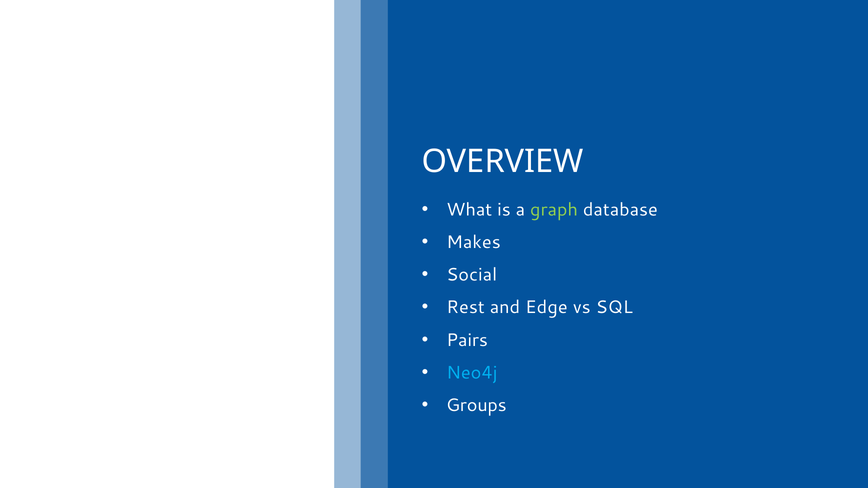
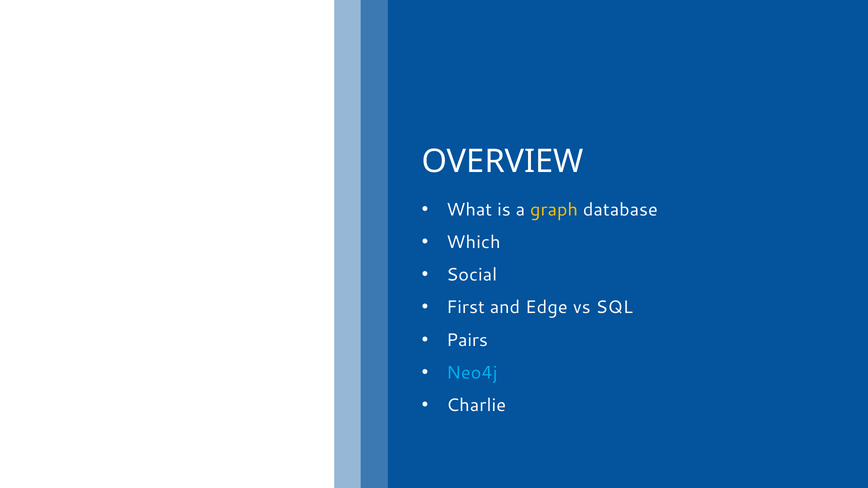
graph colour: light green -> yellow (554, 210)
Makes: Makes -> Which (473, 243)
Rest: Rest -> First (466, 308)
Groups: Groups -> Charlie (476, 405)
